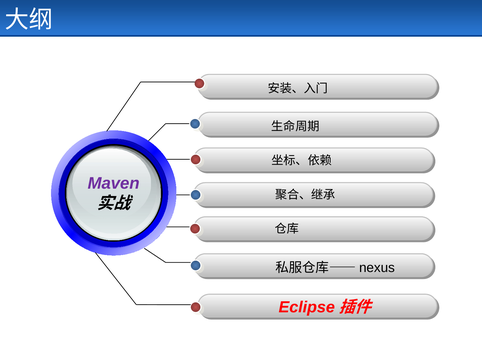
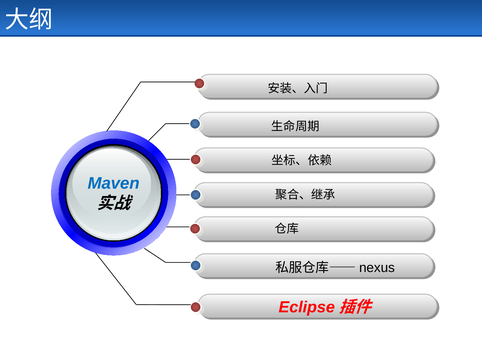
Maven colour: purple -> blue (114, 184)
